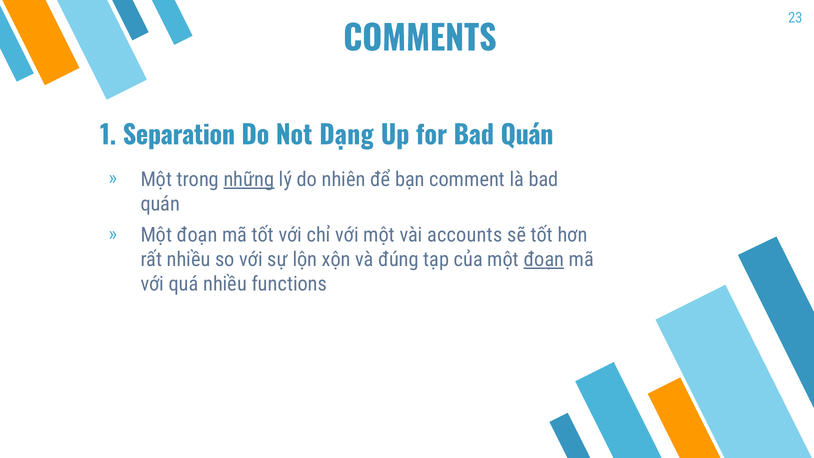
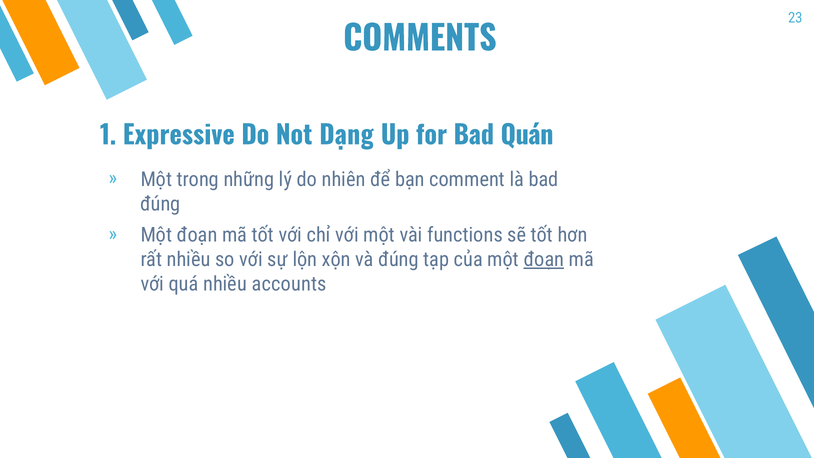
Separation: Separation -> Expressive (179, 136)
những underline: present -> none (249, 179)
quán: quán -> đúng (160, 204)
accounts: accounts -> functions (465, 235)
functions: functions -> accounts (289, 284)
